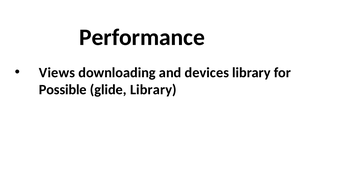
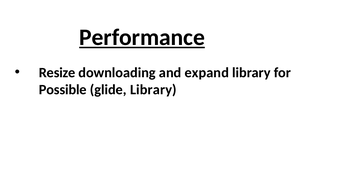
Performance underline: none -> present (142, 37)
Views: Views -> Resize (57, 73)
devices: devices -> expand (207, 73)
